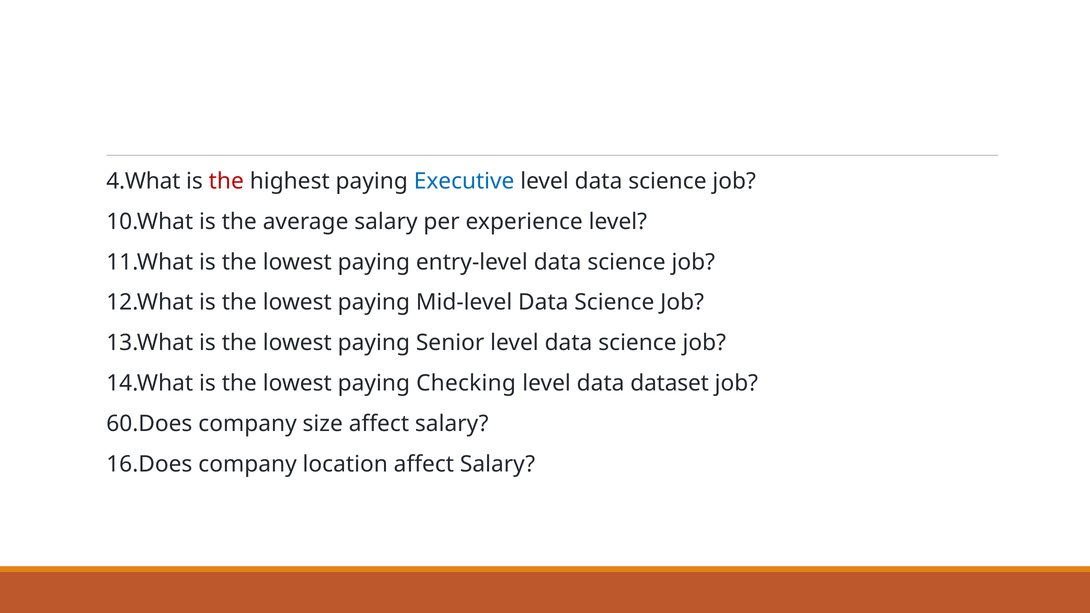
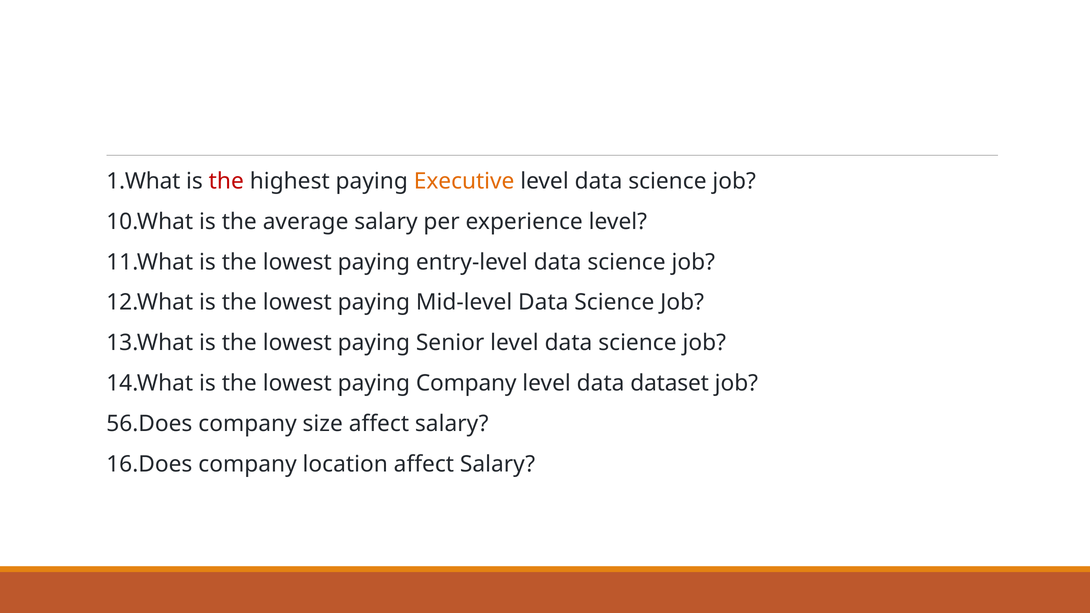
4.What: 4.What -> 1.What (143, 181)
Executive colour: blue -> orange (464, 181)
paying Checking: Checking -> Company (466, 383)
60.Does: 60.Does -> 56.Does (149, 424)
